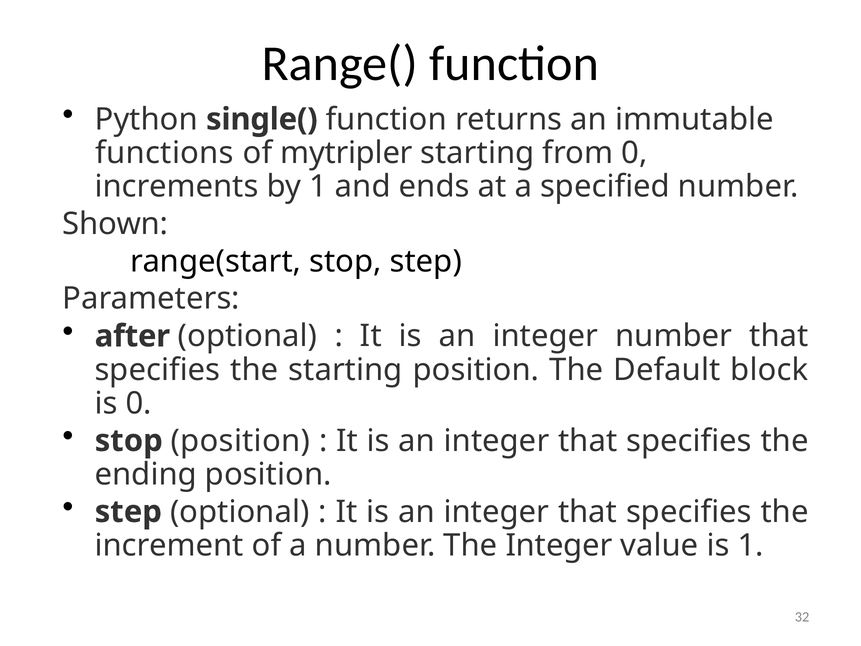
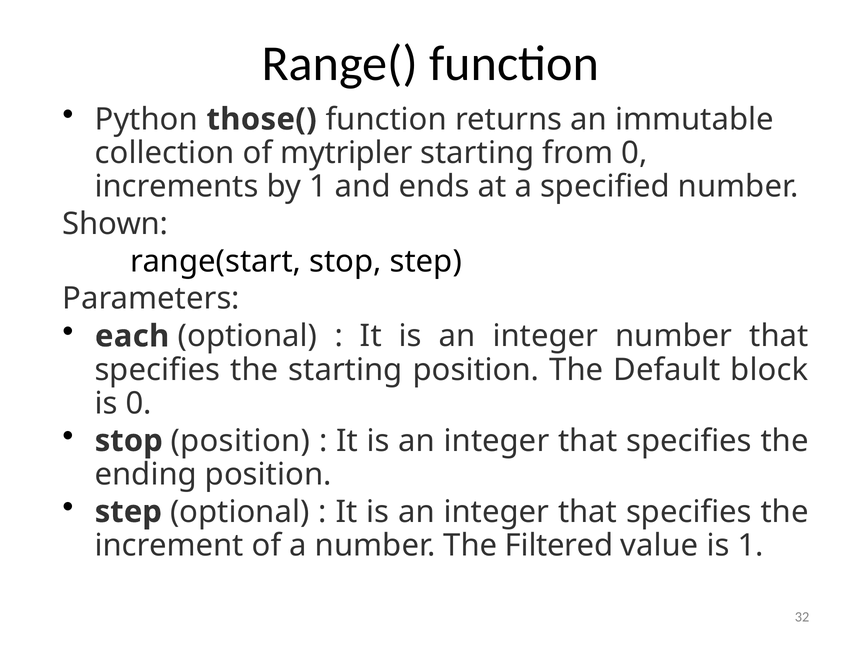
single(: single( -> those( (262, 119)
functions: functions -> collection (165, 153)
after: after -> each (132, 336)
The Integer: Integer -> Filtered (559, 545)
